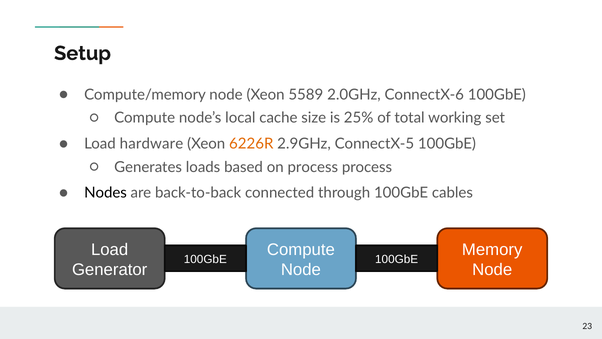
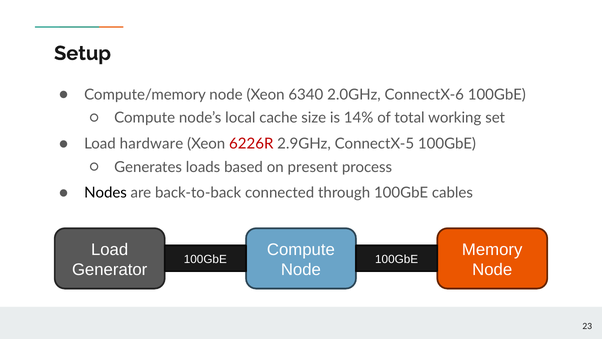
5589: 5589 -> 6340 (306, 95)
25%: 25% -> 14% (359, 118)
6226R colour: orange -> red (251, 144)
on process: process -> present (313, 167)
